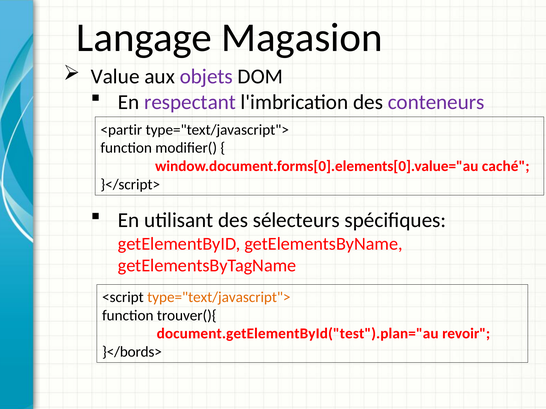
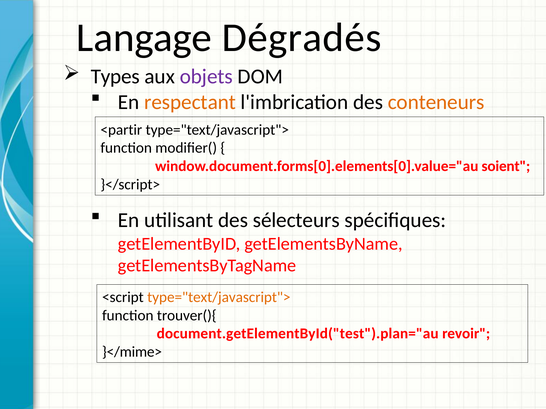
Magasion: Magasion -> Dégradés (302, 38)
Value: Value -> Types (115, 77)
respectant colour: purple -> orange (190, 102)
conteneurs colour: purple -> orange (436, 102)
caché: caché -> soient (506, 166)
}</bords>: }</bords> -> }</mime> (132, 352)
